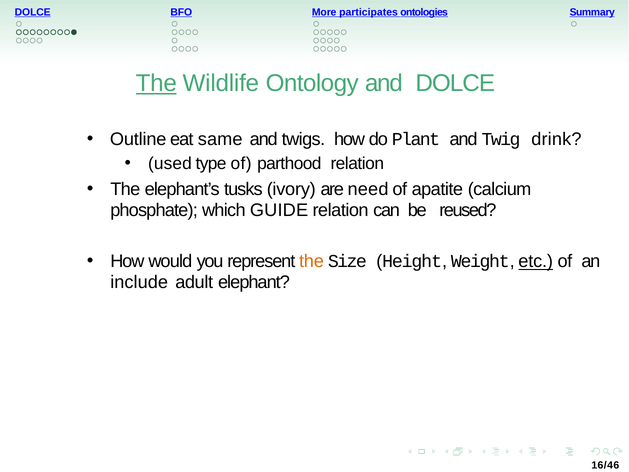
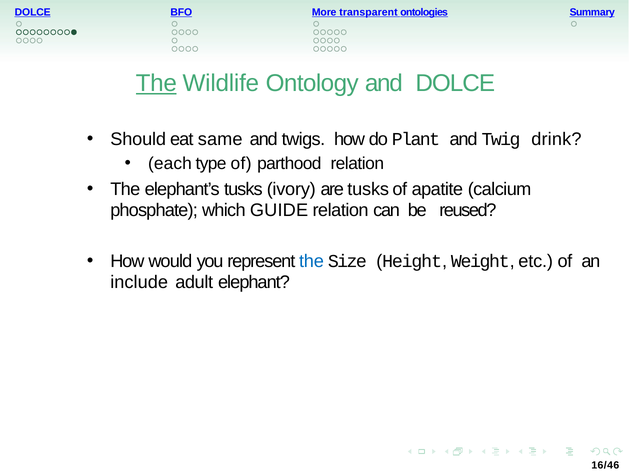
participates: participates -> transparent (368, 12)
Outline: Outline -> Should (138, 139)
used: used -> each (170, 163)
are need: need -> tusks (368, 190)
the colour: orange -> blue (311, 262)
etc underline: present -> none (536, 262)
